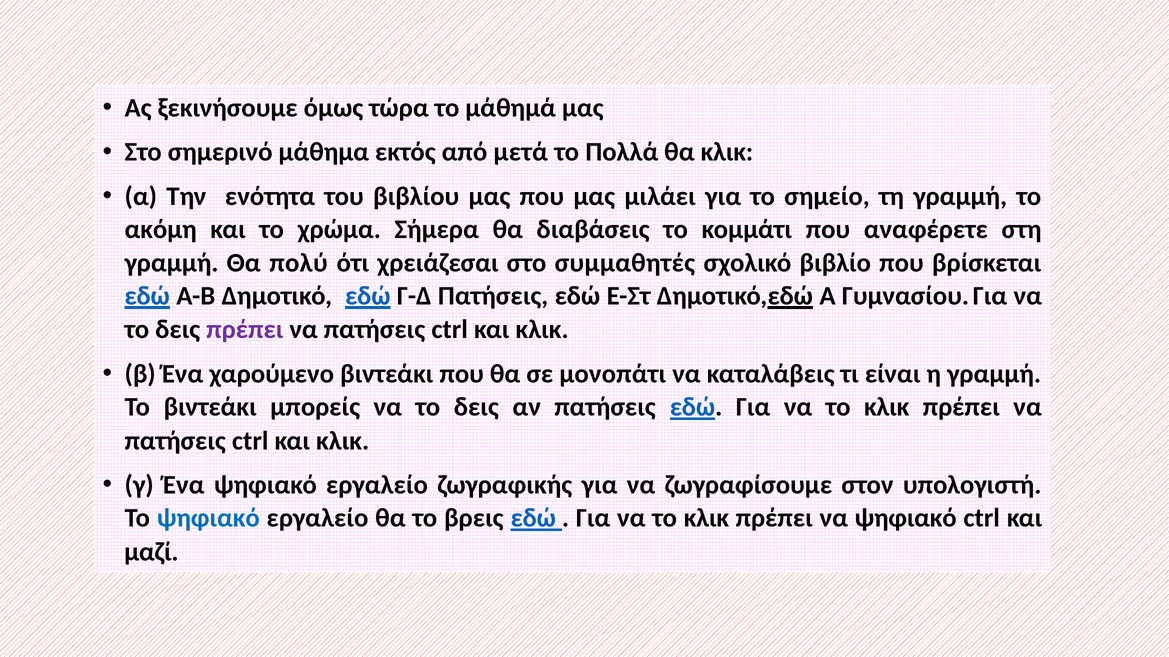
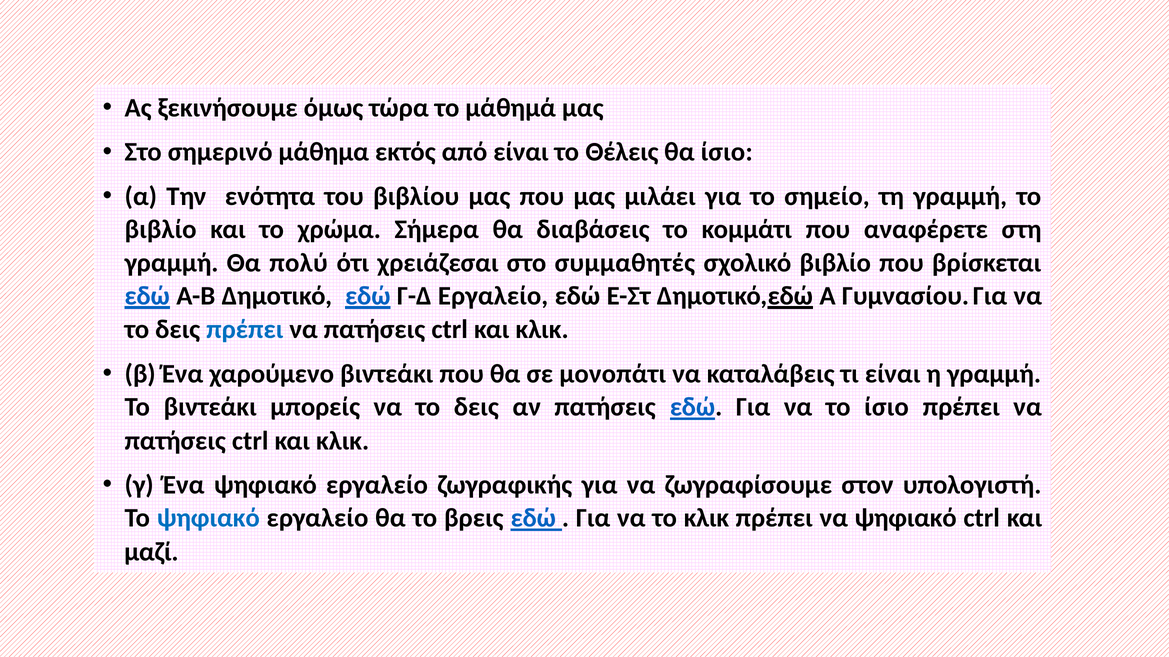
από μετά: μετά -> είναι (521, 152)
Πολλά: Πολλά -> Θέλεις (622, 152)
θα κλικ: κλικ -> ίσιο (727, 152)
ακόμη: ακόμη -> βιβλίο (161, 230)
Γ-Δ Πατήσεις: Πατήσεις -> Εργαλείο (493, 296)
πρέπει colour: purple -> blue (245, 330)
κλικ: κλικ -> ίσιο (886, 407)
